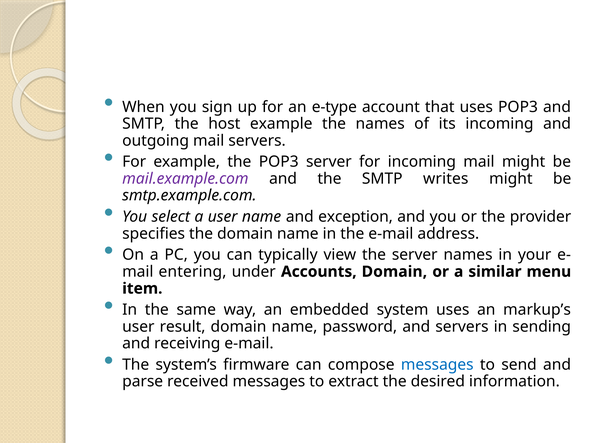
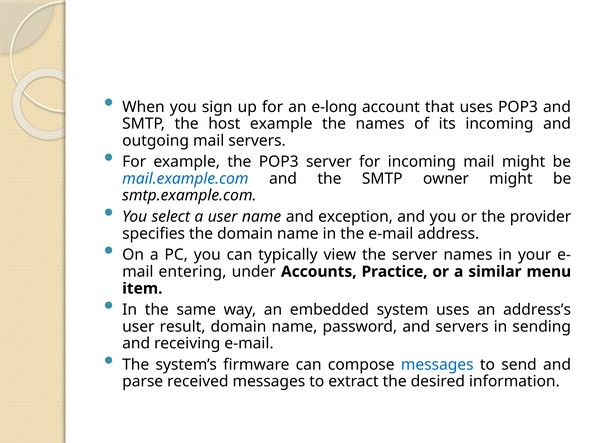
e-type: e-type -> e-long (334, 107)
mail.example.com colour: purple -> blue (185, 179)
writes: writes -> owner (446, 179)
Accounts Domain: Domain -> Practice (395, 272)
markup’s: markup’s -> address’s (537, 310)
